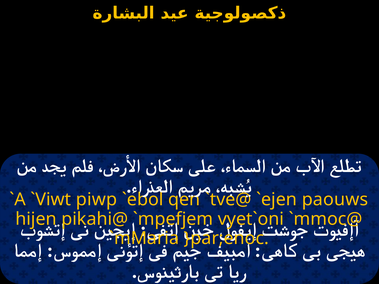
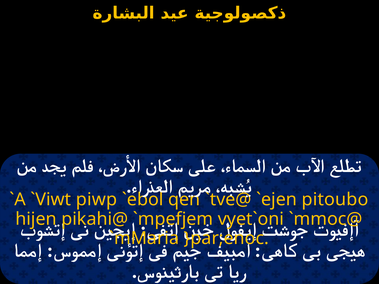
paouws: paouws -> pitoubo (335, 200)
